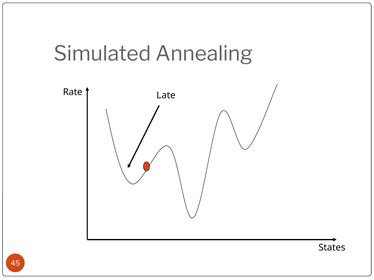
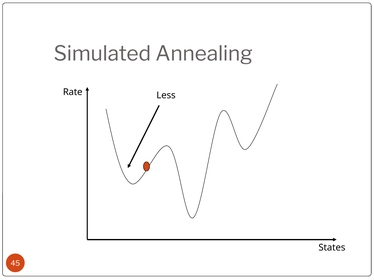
Late: Late -> Less (166, 95)
